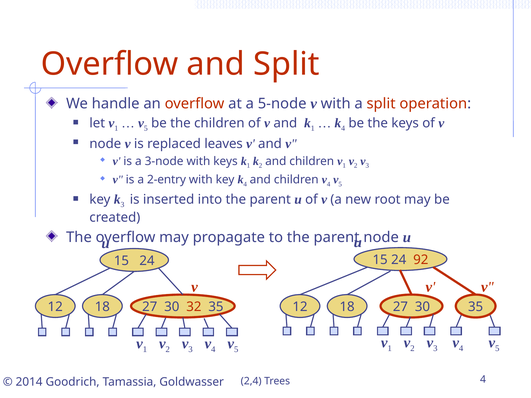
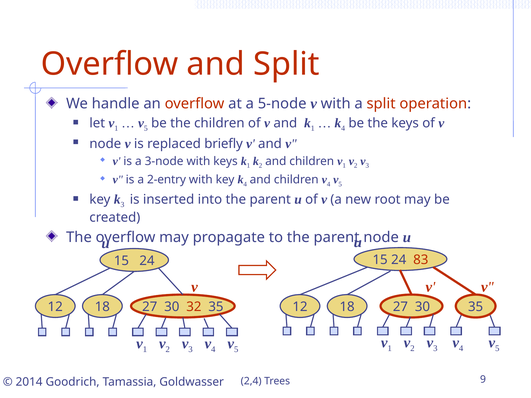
leaves: leaves -> briefly (224, 144)
92: 92 -> 83 (421, 260)
Trees 4: 4 -> 9 (483, 380)
